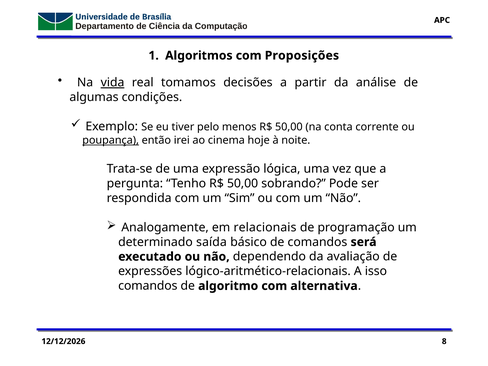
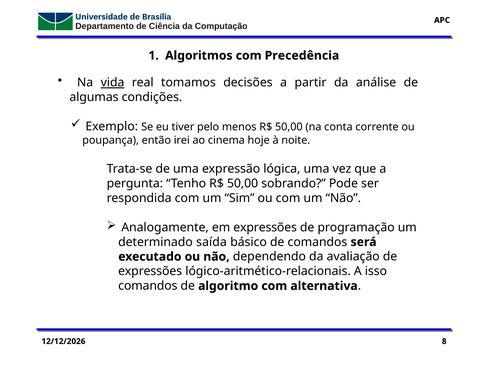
Proposições: Proposições -> Precedência (302, 56)
poupança underline: present -> none (111, 140)
em relacionais: relacionais -> expressões (265, 227)
